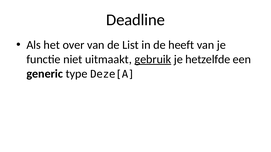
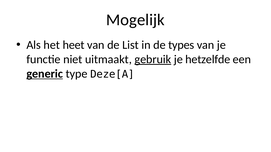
Deadline: Deadline -> Mogelijk (135, 20)
over: over -> heet (74, 45)
heeft: heeft -> types (181, 45)
generic underline: none -> present (45, 74)
